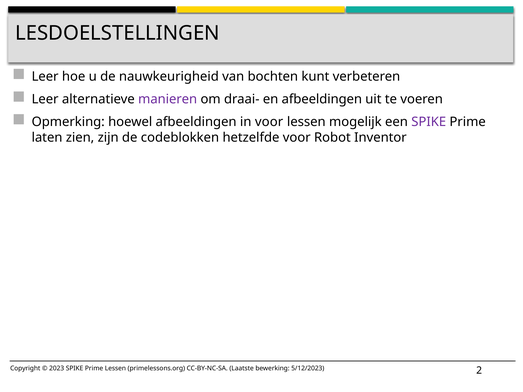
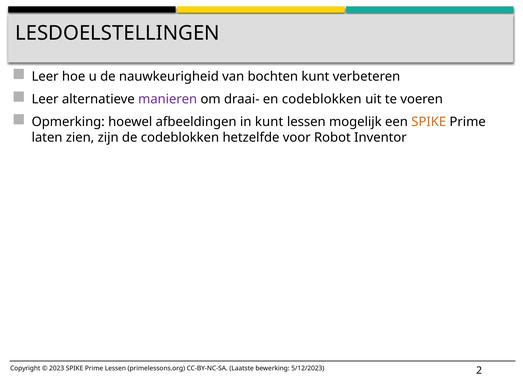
en afbeeldingen: afbeeldingen -> codeblokken (322, 99)
in voor: voor -> kunt (269, 122)
SPIKE colour: purple -> orange (429, 122)
